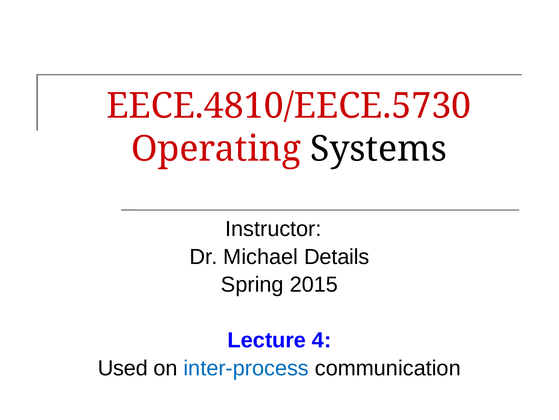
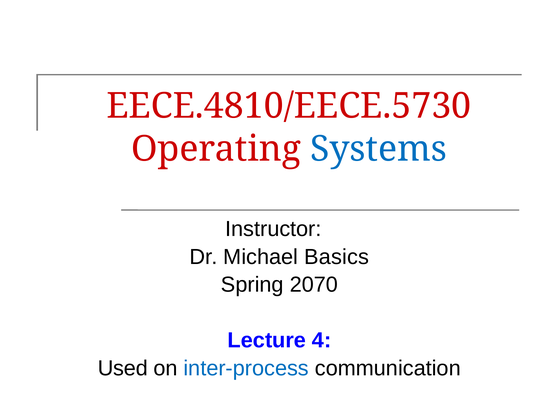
Systems colour: black -> blue (378, 149)
Details: Details -> Basics (337, 256)
2015: 2015 -> 2070 (314, 284)
